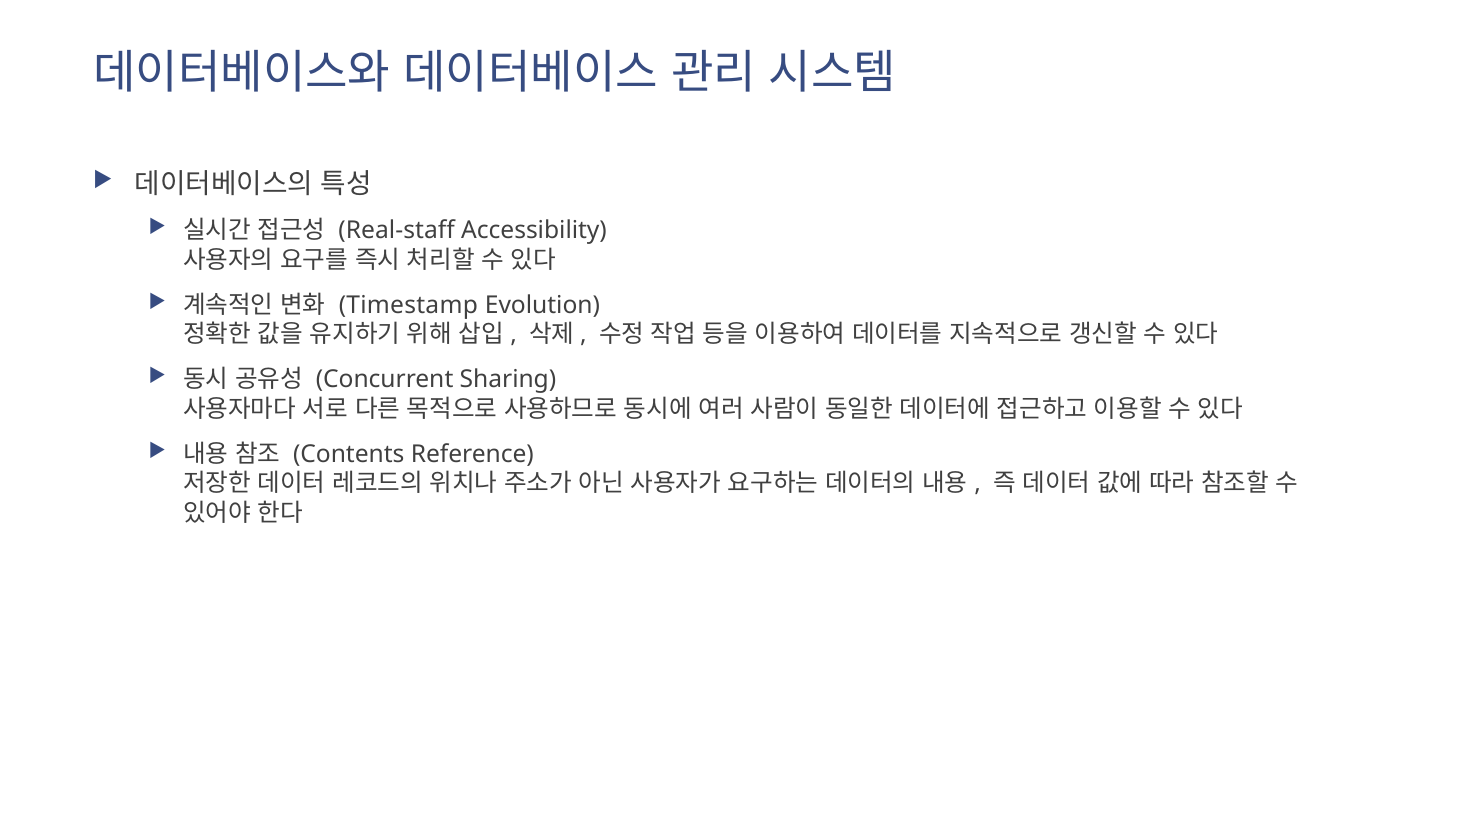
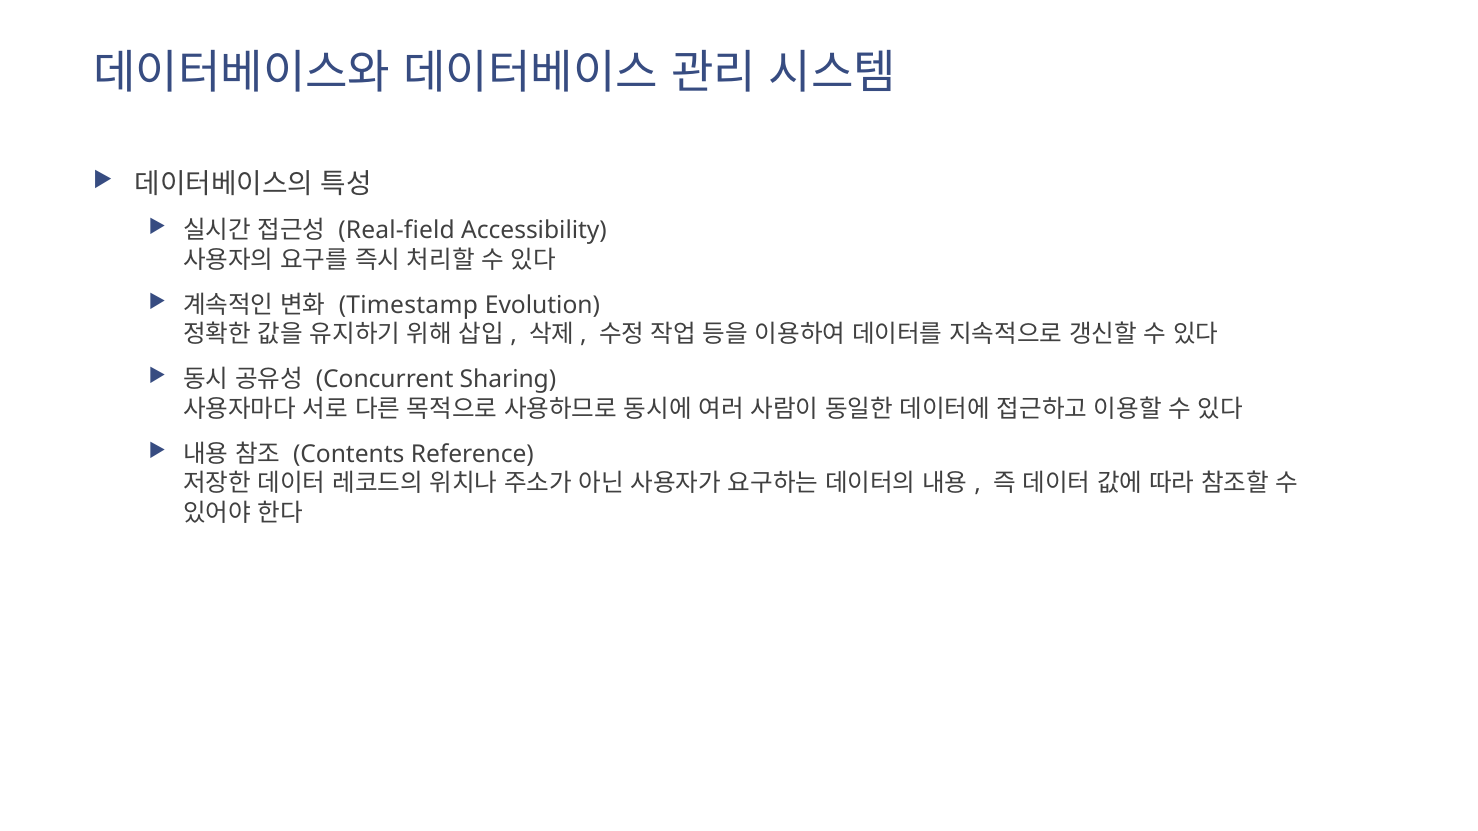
Real-staff: Real-staff -> Real-field (397, 231)
